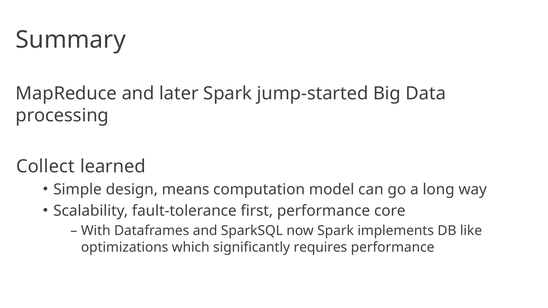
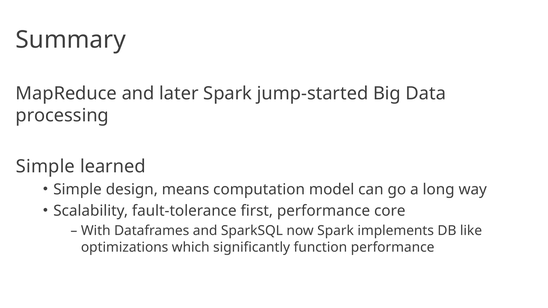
Collect: Collect -> Simple (45, 167)
requires: requires -> function (320, 247)
